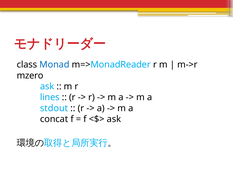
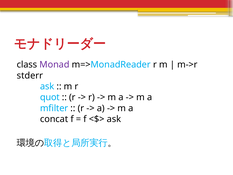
Monad colour: blue -> purple (54, 65)
mzero: mzero -> stderr (30, 75)
lines: lines -> quot (50, 97)
stdout: stdout -> mfilter (54, 108)
